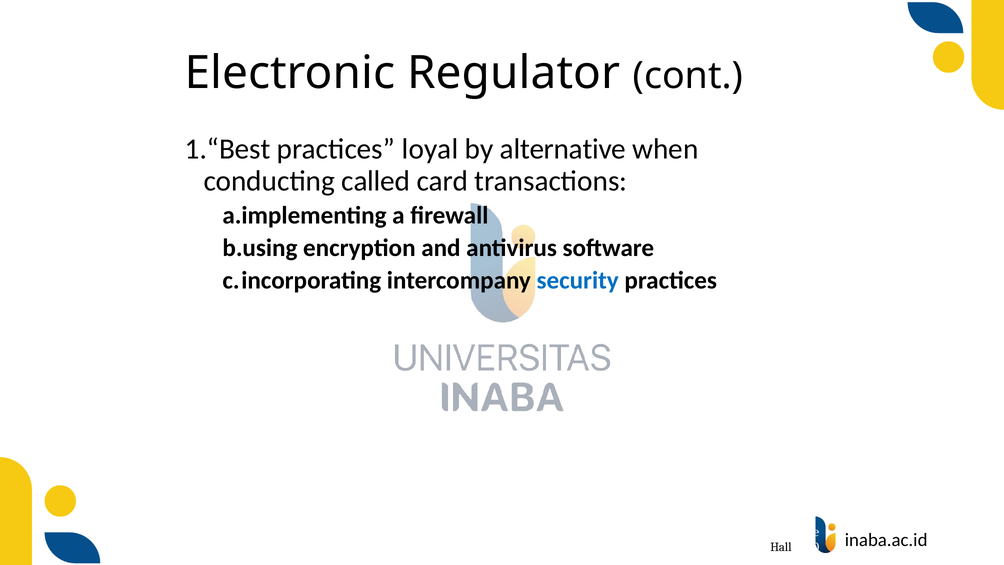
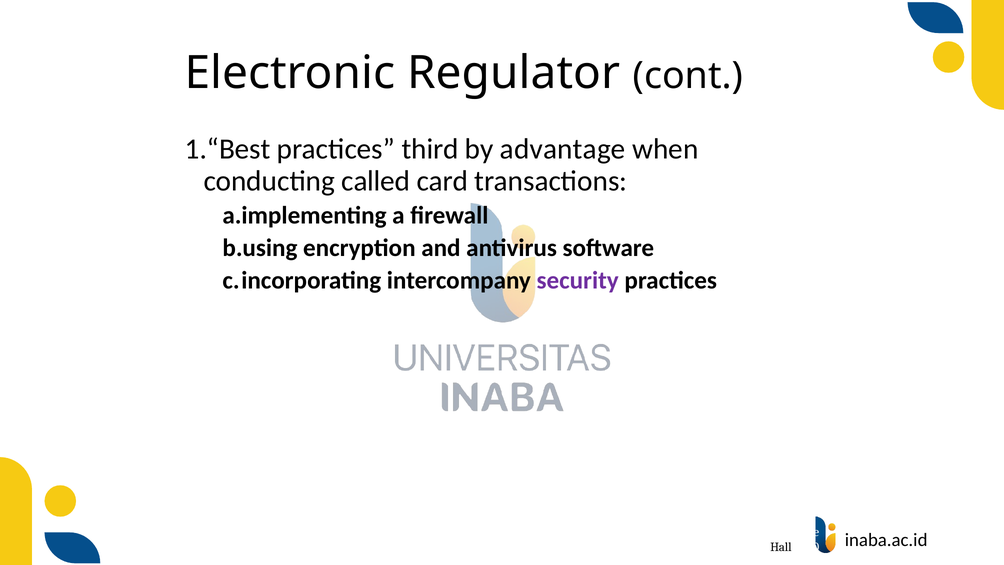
loyal: loyal -> third (430, 149)
alternative: alternative -> advantage (563, 149)
security colour: blue -> purple (578, 280)
